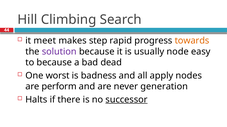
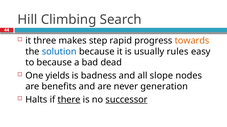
meet: meet -> three (45, 41)
solution colour: purple -> blue (59, 52)
node: node -> rules (178, 52)
worst: worst -> yields (58, 76)
apply: apply -> slope (161, 76)
perform: perform -> benefits (59, 87)
there underline: none -> present (69, 100)
